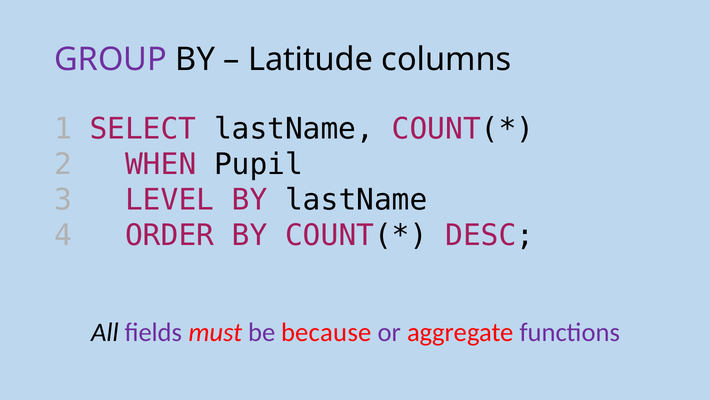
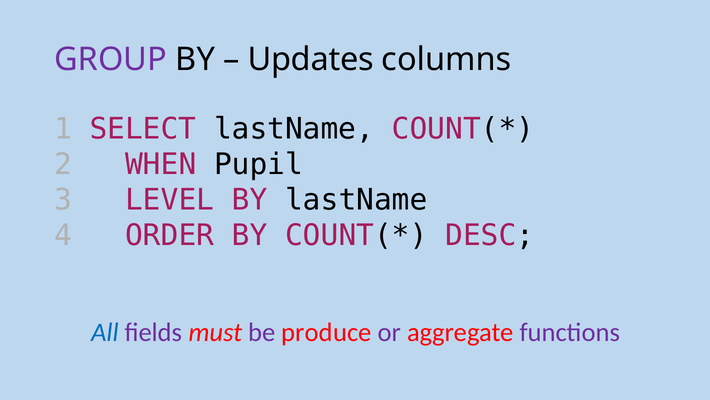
Latitude: Latitude -> Updates (311, 60)
All colour: black -> blue (105, 332)
because: because -> produce (326, 332)
